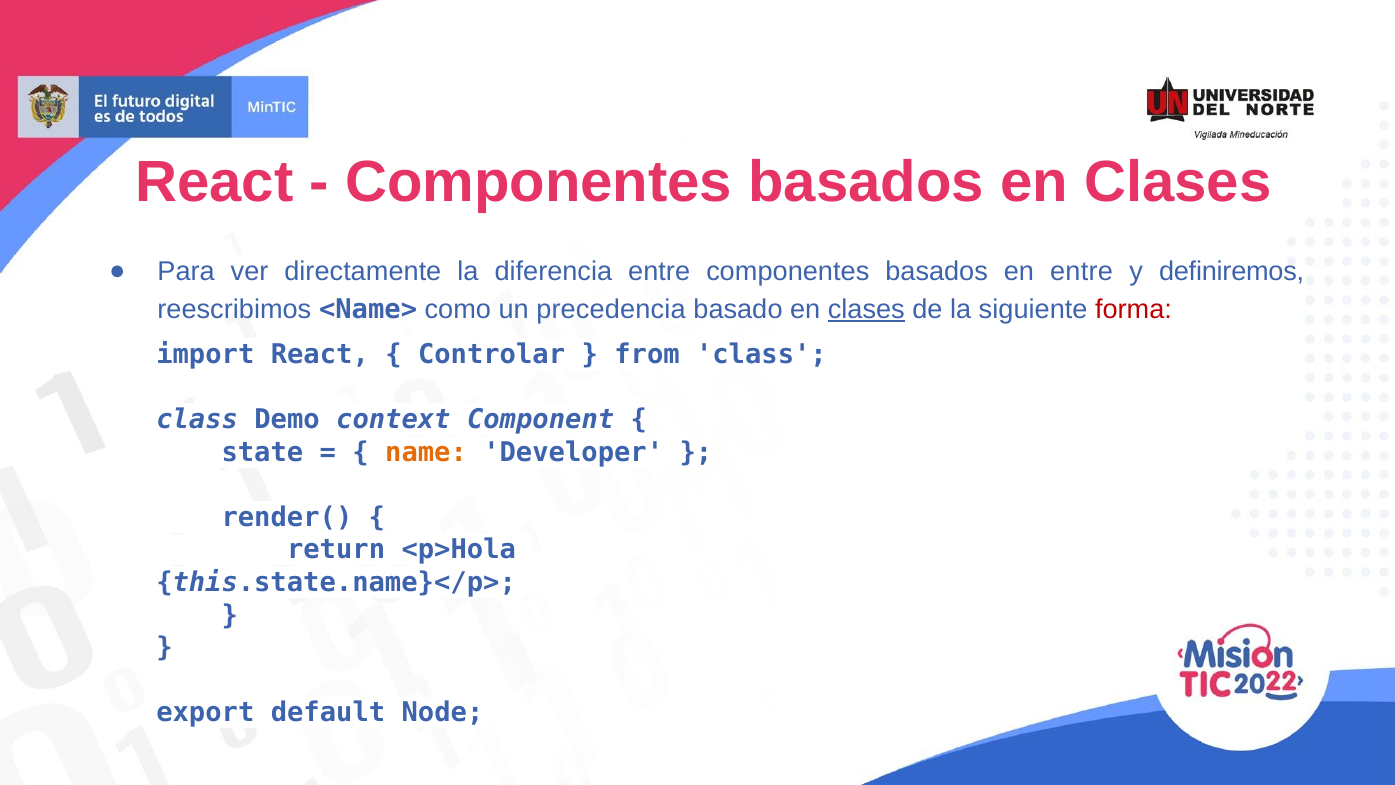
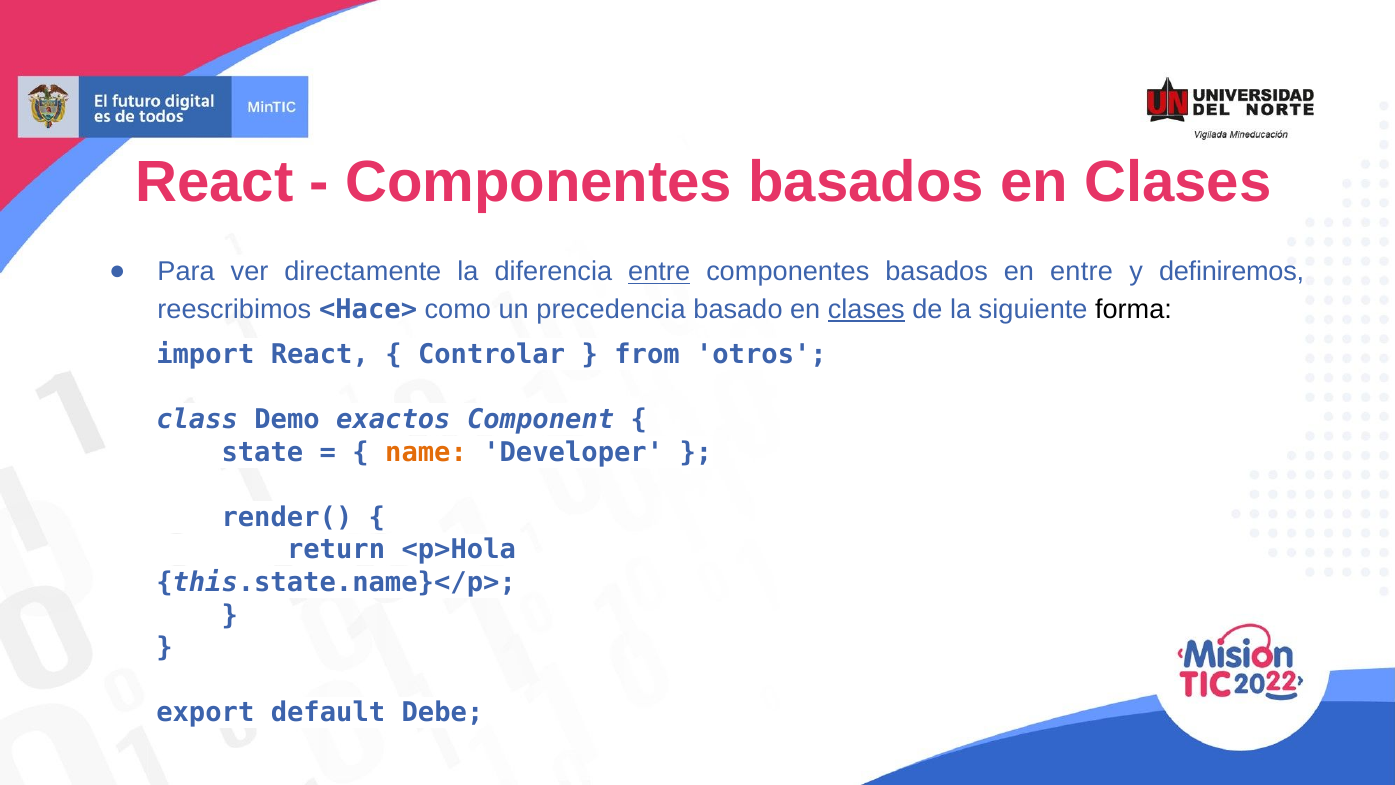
entre underline: none -> present (659, 272)
<Name>: <Name> -> <Hace> (368, 309)
forma colour: red -> black (1133, 309)
from class: class -> otros (761, 354)
context: context -> exactos (393, 419)
Node: Node -> Debe (442, 713)
